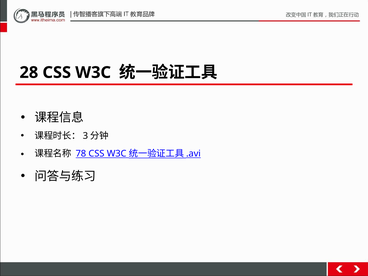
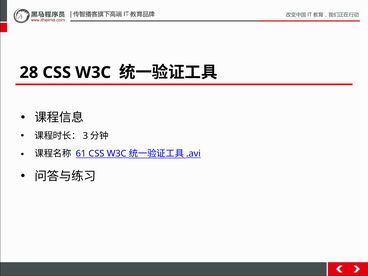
78: 78 -> 61 (81, 154)
